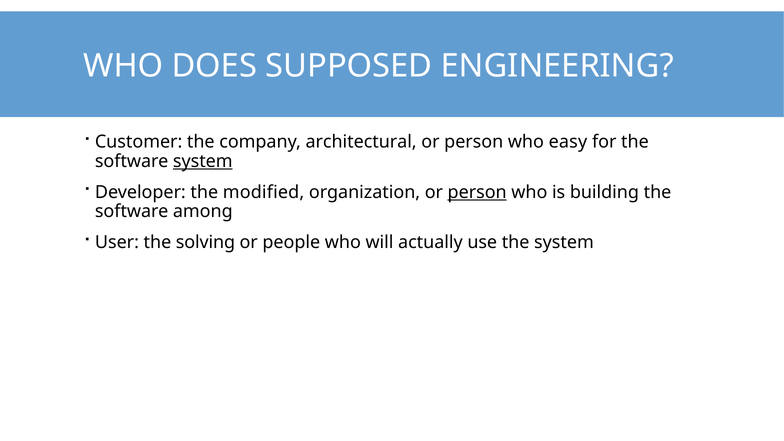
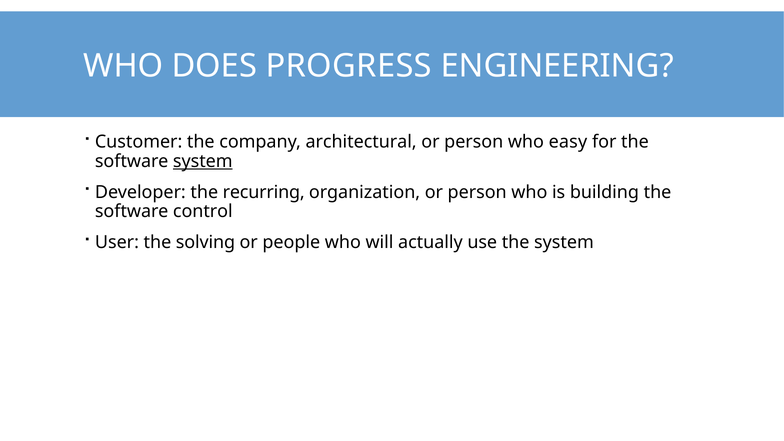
SUPPOSED: SUPPOSED -> PROGRESS (349, 66)
modified: modified -> recurring (264, 192)
person underline: present -> none (477, 192)
among: among -> control (203, 212)
